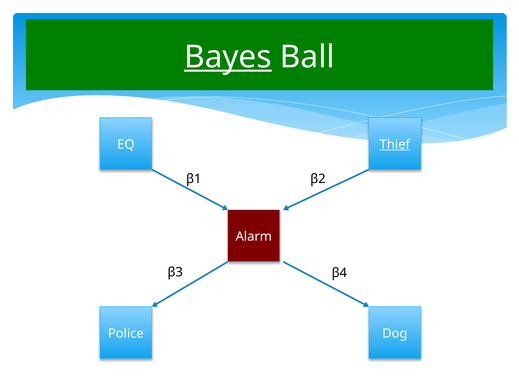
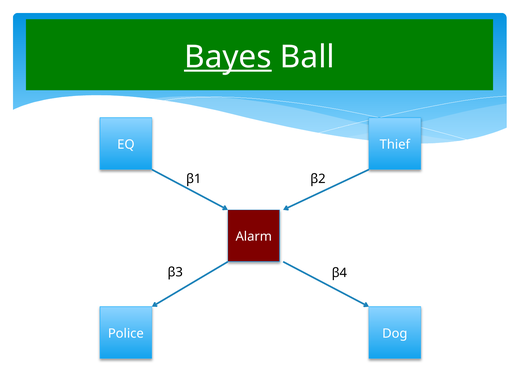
Thief underline: present -> none (395, 145)
